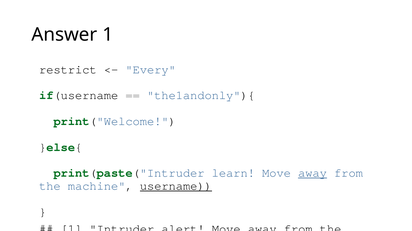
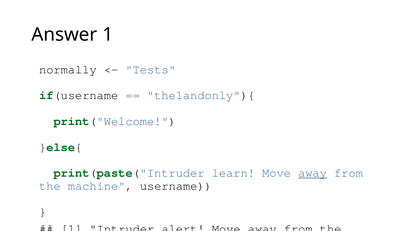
restrict: restrict -> normally (68, 70)
Every: Every -> Tests (151, 70)
username underline: present -> none (176, 186)
